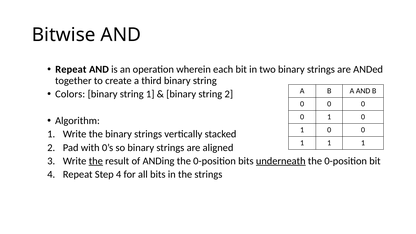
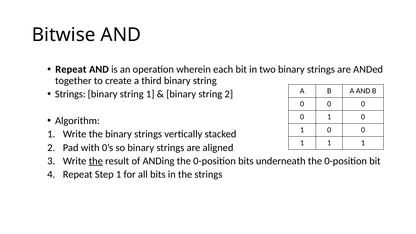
Colors: Colors -> Strings (70, 94)
underneath underline: present -> none (281, 161)
Step 4: 4 -> 1 (119, 174)
